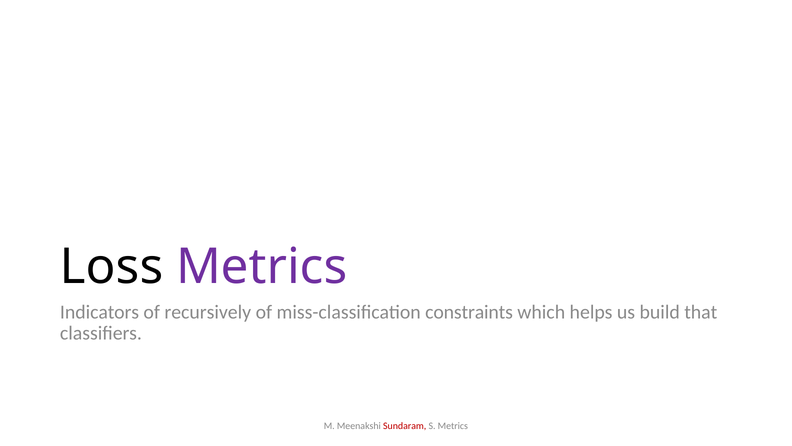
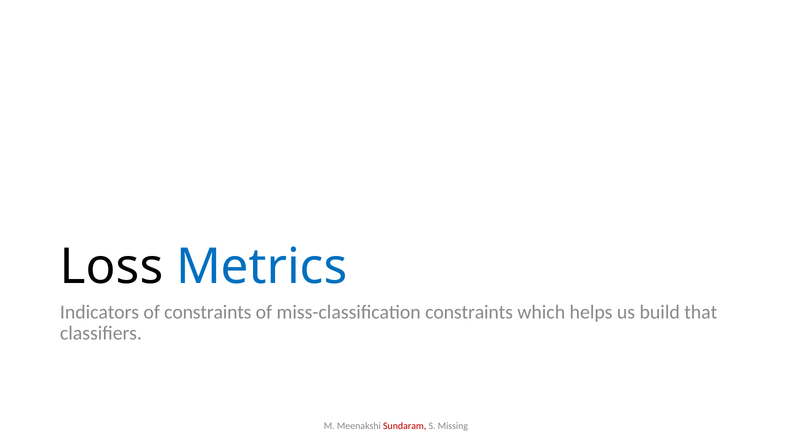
Metrics colour: purple -> blue (262, 266)
of recursively: recursively -> constraints (208, 312)
S Metrics: Metrics -> Missing (453, 425)
